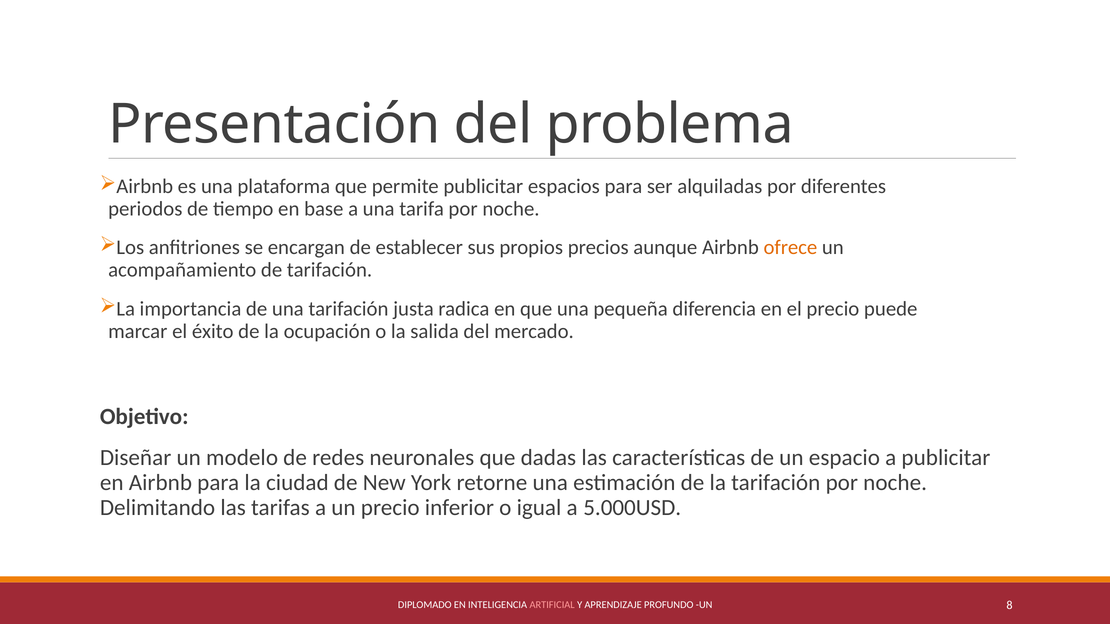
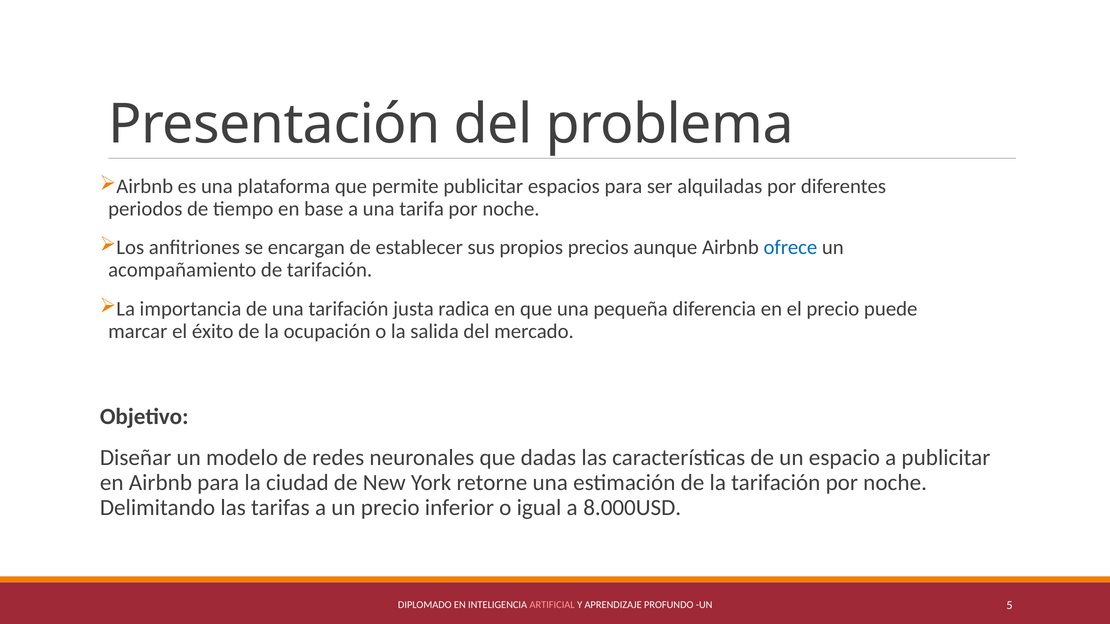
ofrece colour: orange -> blue (790, 248)
5.000USD: 5.000USD -> 8.000USD (632, 508)
8: 8 -> 5 (1009, 605)
